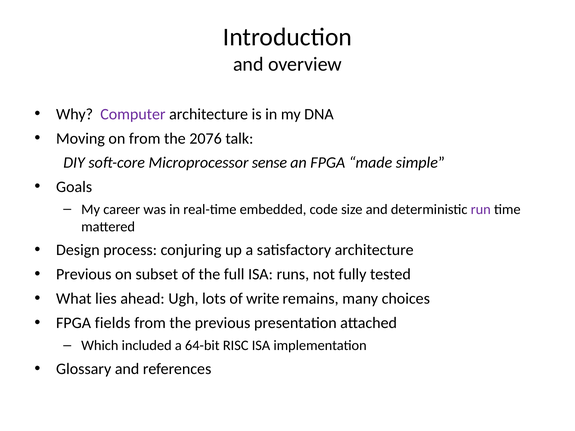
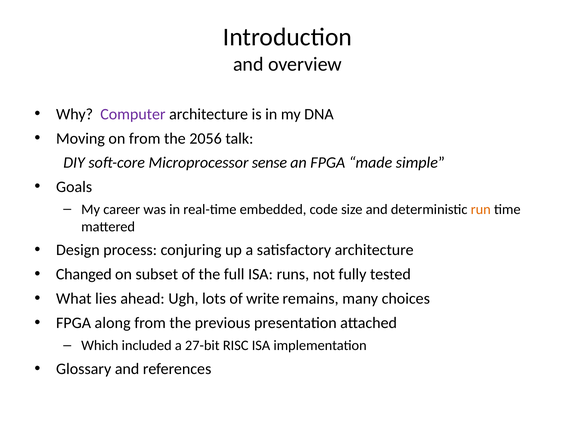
2076: 2076 -> 2056 (206, 138)
run colour: purple -> orange (481, 210)
Previous: Previous -> Changed (84, 274)
fields: fields -> along (113, 323)
64-bit: 64-bit -> 27-bit (202, 346)
